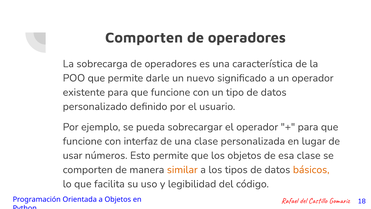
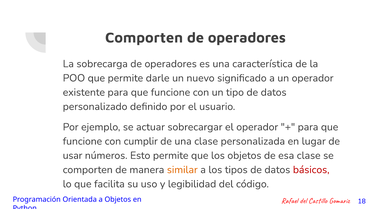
pueda: pueda -> actuar (150, 127)
interfaz: interfaz -> cumplir (141, 141)
básicos colour: orange -> red (311, 169)
